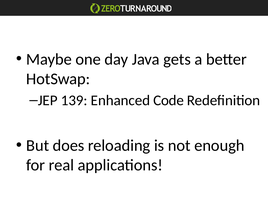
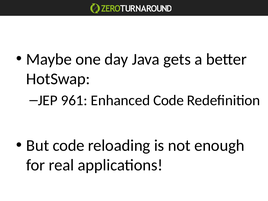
139: 139 -> 961 (74, 100)
But does: does -> code (69, 146)
